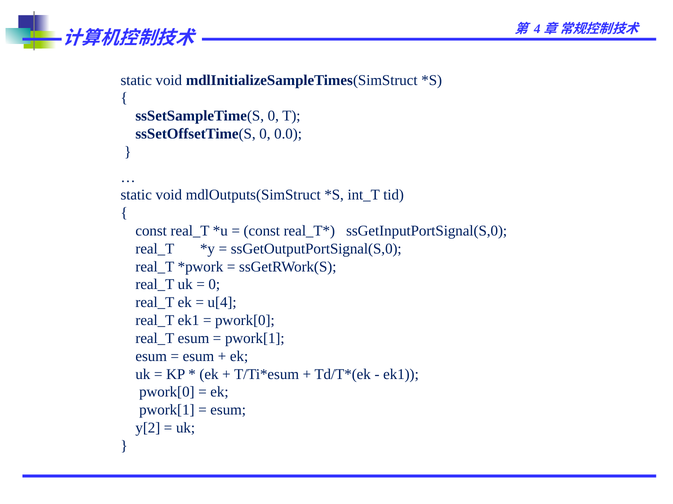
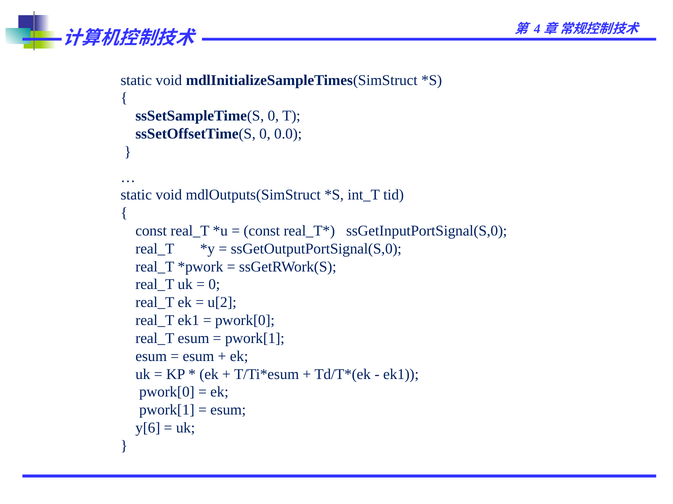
u[4: u[4 -> u[2 (222, 303)
y[2: y[2 -> y[6 (148, 428)
